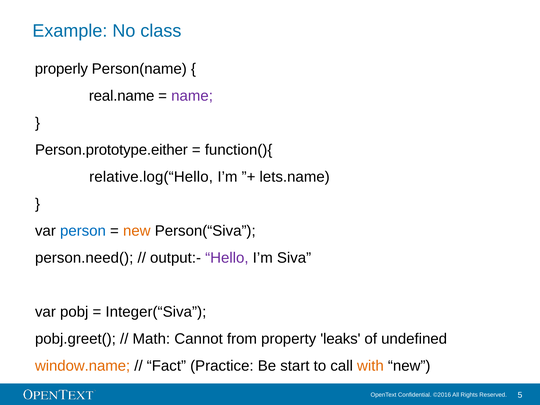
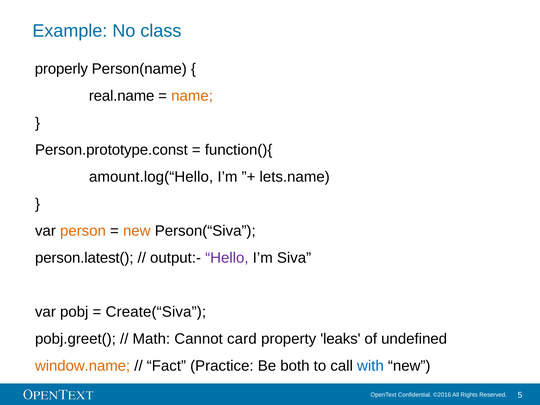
name colour: purple -> orange (192, 96)
Person.prototype.either: Person.prototype.either -> Person.prototype.const (111, 150)
relative.log(“Hello: relative.log(“Hello -> amount.log(“Hello (151, 177)
person colour: blue -> orange (83, 231)
person.need(: person.need( -> person.latest( (84, 258)
Integer(“Siva: Integer(“Siva -> Create(“Siva (156, 312)
from: from -> card (242, 339)
start: start -> both (295, 366)
with colour: orange -> blue (370, 366)
